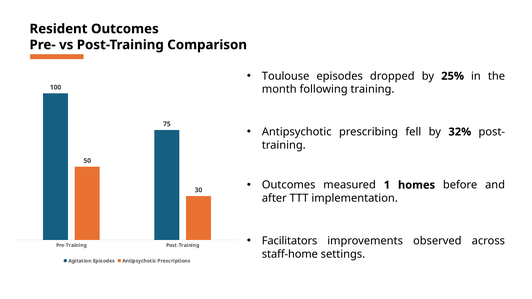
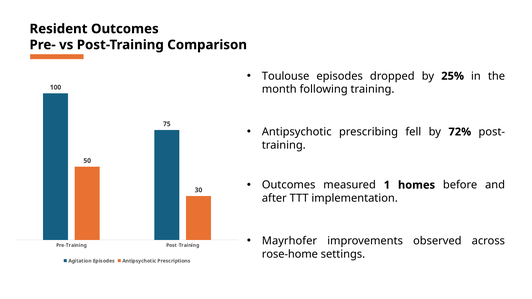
32%: 32% -> 72% (460, 132)
Facilitators: Facilitators -> Mayrhofer (289, 241)
staff-home: staff-home -> rose-home (290, 254)
